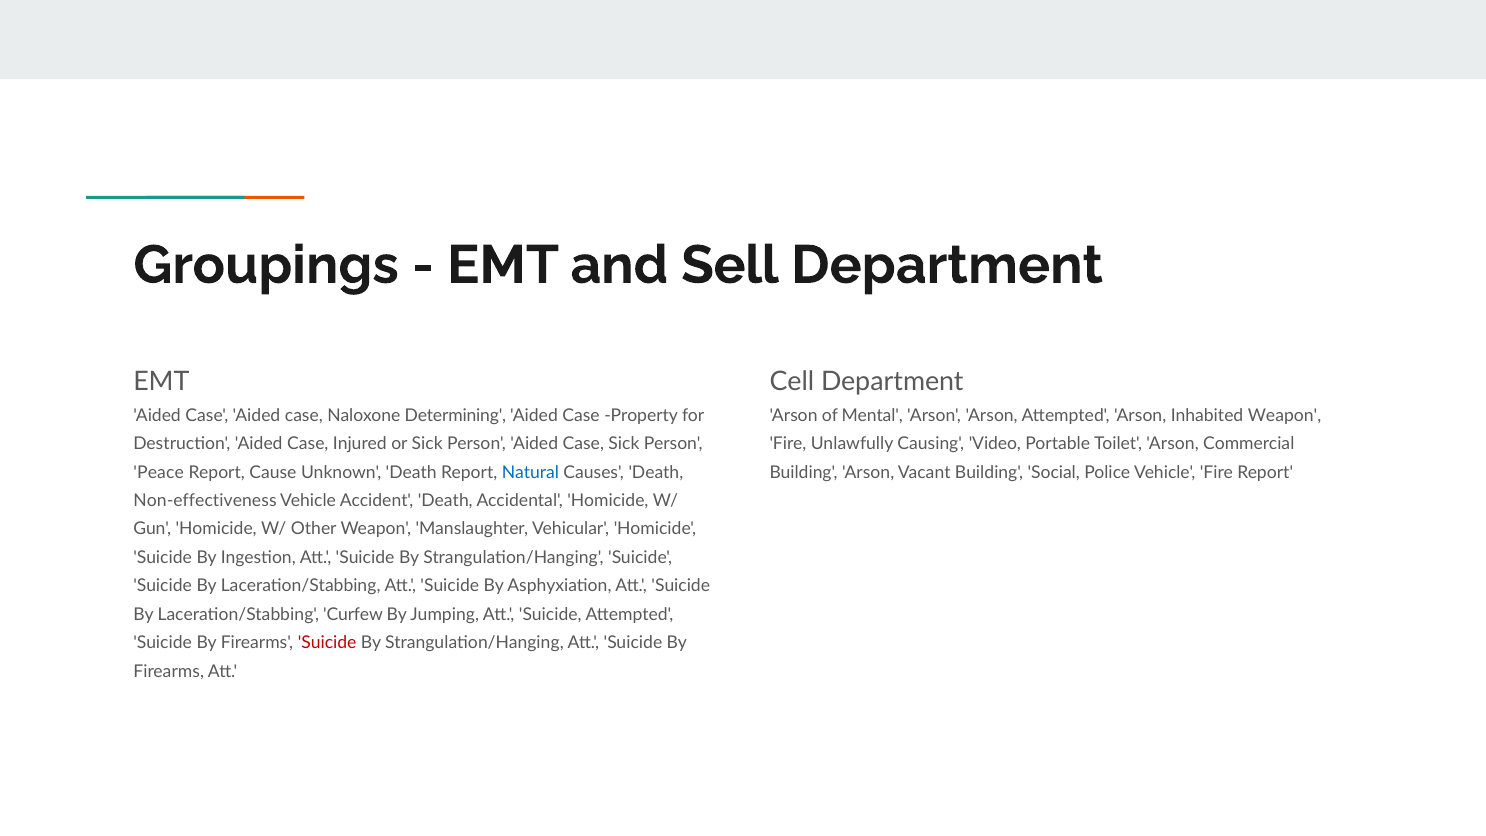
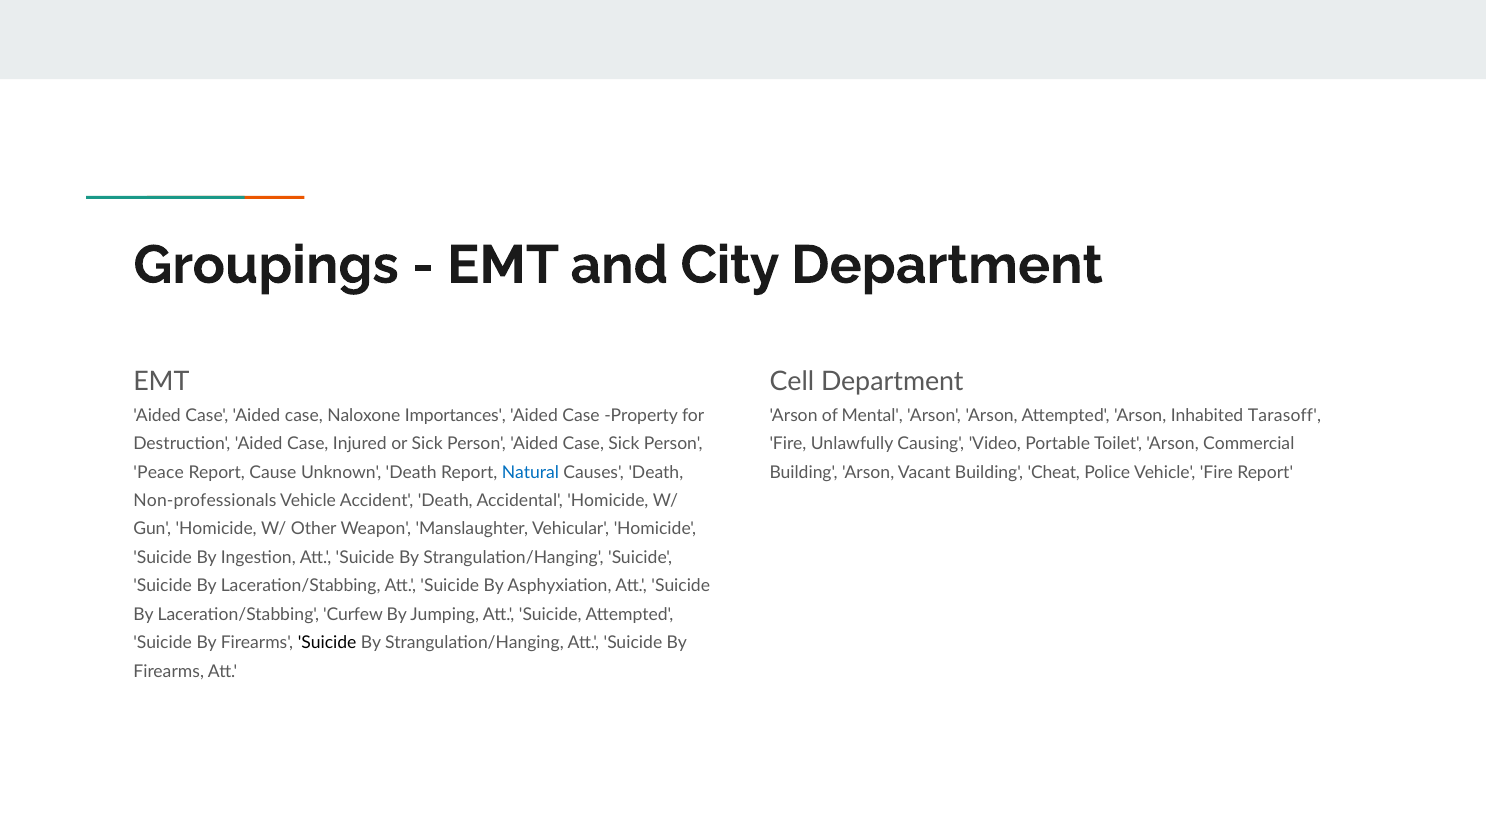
Sell: Sell -> City (730, 265)
Determining: Determining -> Importances (455, 415)
Inhabited Weapon: Weapon -> Tarasoff (1284, 415)
Social: Social -> Cheat (1054, 472)
Non-effectiveness: Non-effectiveness -> Non-professionals (205, 501)
Suicide colour: red -> black (327, 643)
